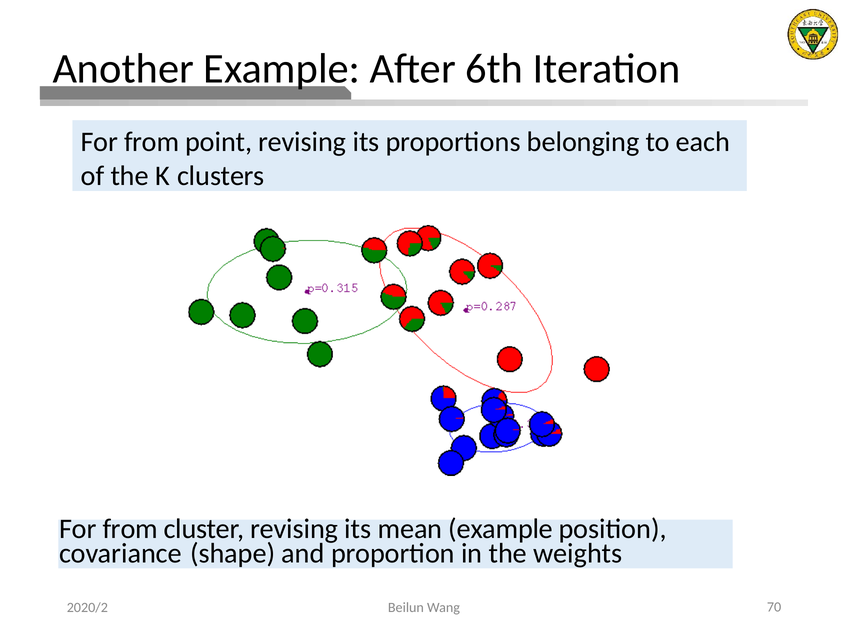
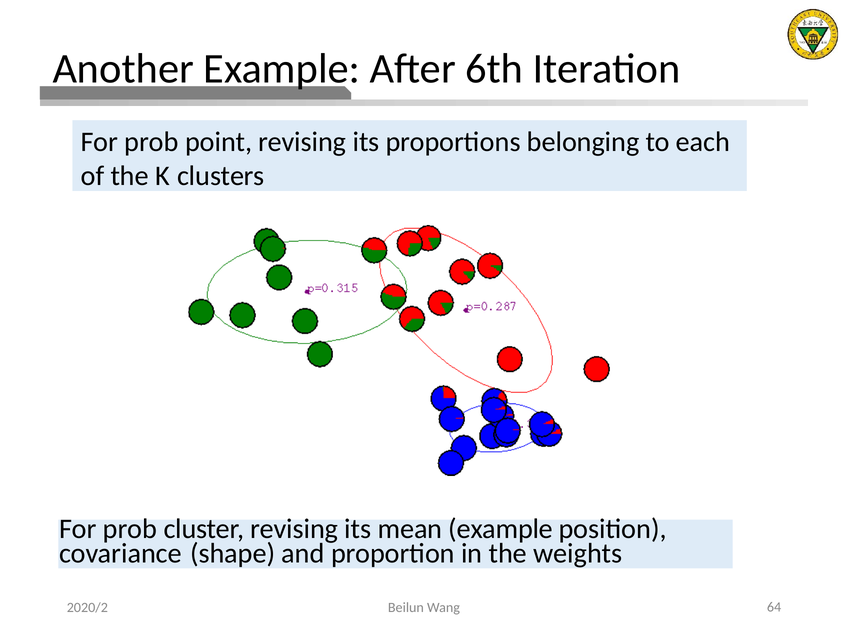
from: from -> prob (152, 142)
from: from -> prob (130, 529)
70: 70 -> 64 (774, 607)
